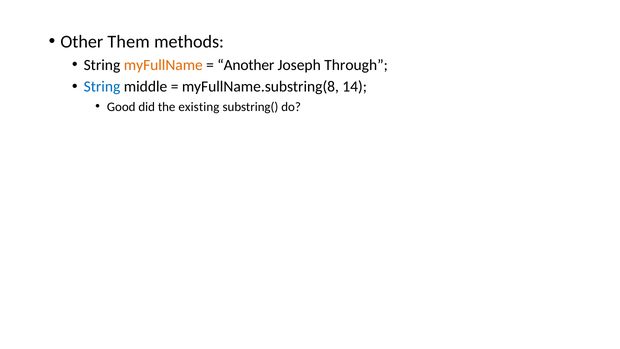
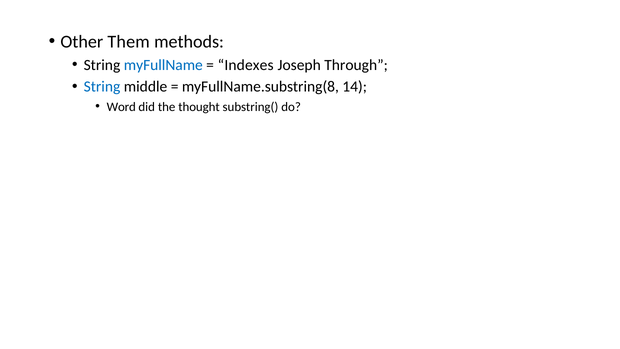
myFullName colour: orange -> blue (163, 65)
Another: Another -> Indexes (246, 65)
Good: Good -> Word (121, 107)
existing: existing -> thought (199, 107)
